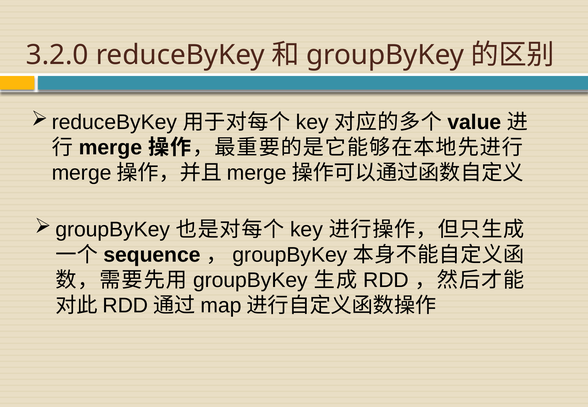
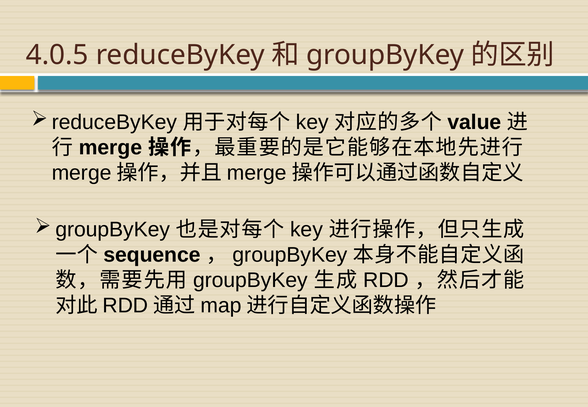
3.2.0: 3.2.0 -> 4.0.5 (57, 55)
